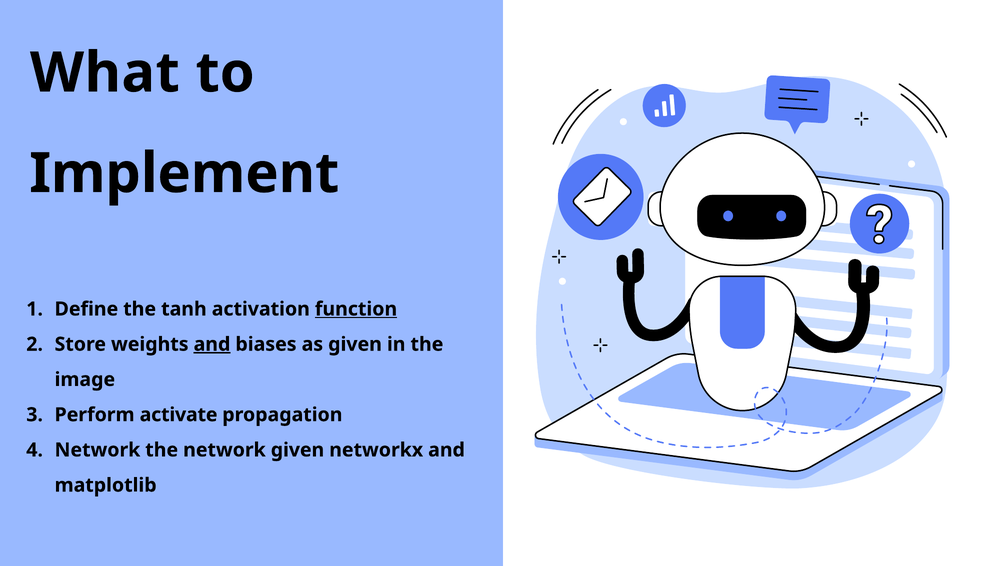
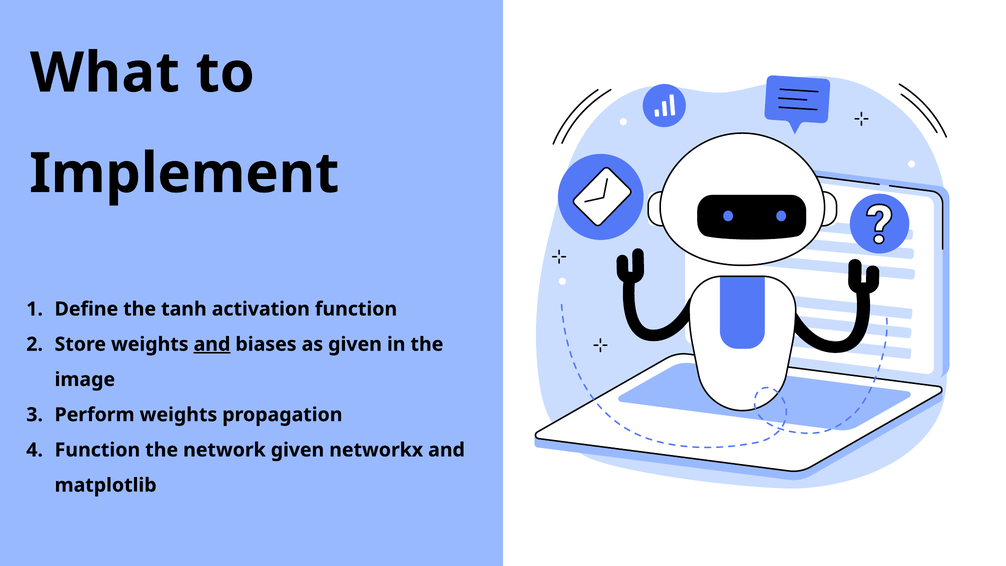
function underline: present -> none (356, 309)
Perform activate: activate -> weights (178, 415)
Network: Network -> Function (97, 450)
